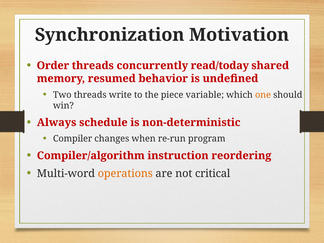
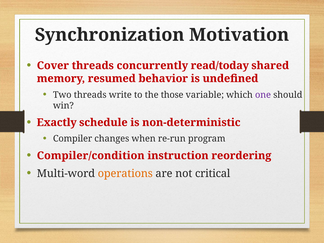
Order: Order -> Cover (53, 66)
piece: piece -> those (172, 95)
one colour: orange -> purple (263, 95)
Always: Always -> Exactly (57, 122)
Compiler/algorithm: Compiler/algorithm -> Compiler/condition (91, 156)
